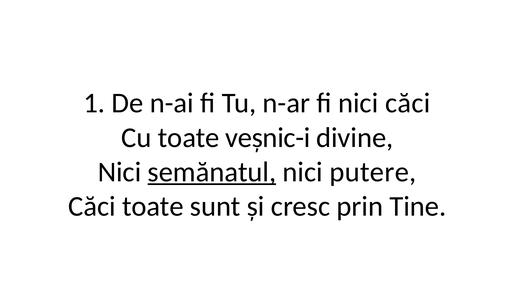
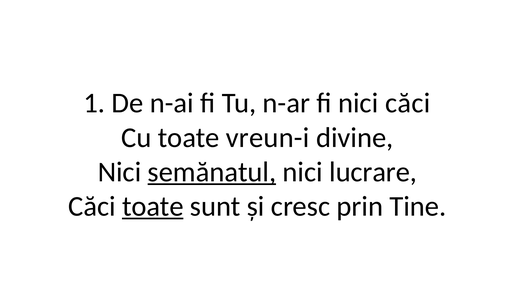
veșnic-i: veșnic-i -> vreun-i (268, 137)
putere: putere -> lucrare (373, 172)
toate underline: none -> present (153, 206)
